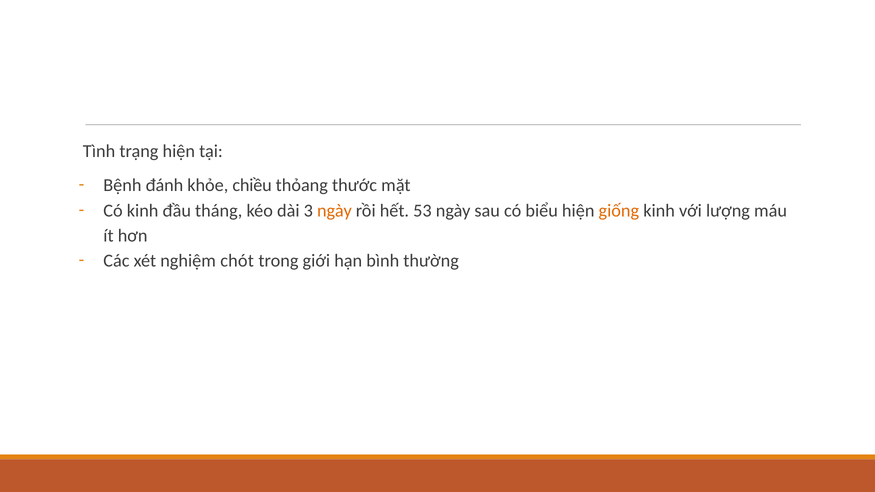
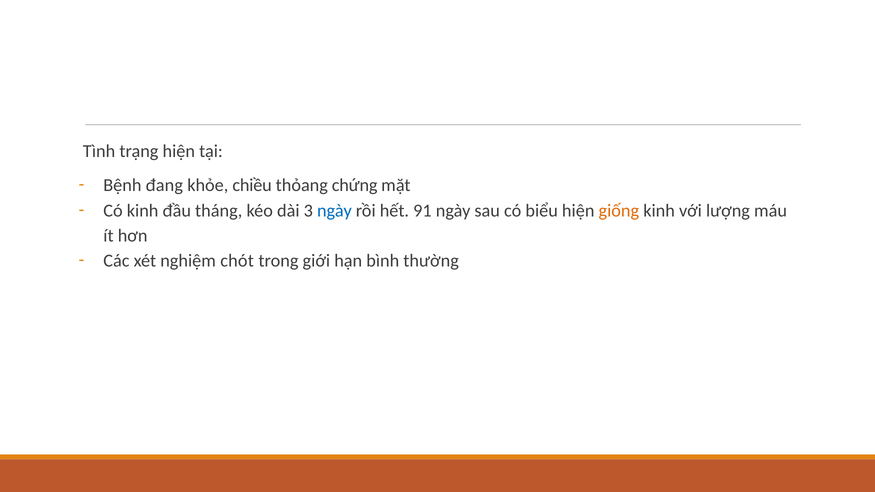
đánh: đánh -> đang (164, 186)
thước: thước -> chứng (355, 186)
ngày colour: orange -> blue (334, 211)
53: 53 -> 91 (422, 211)
